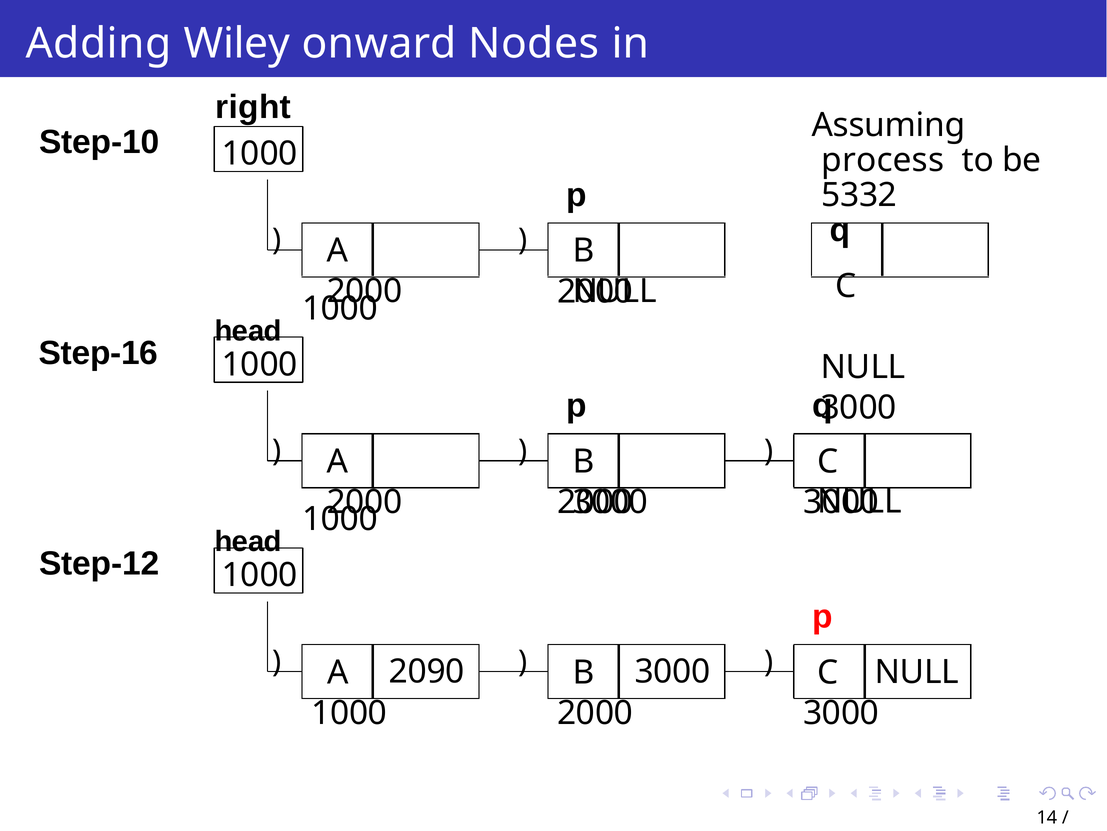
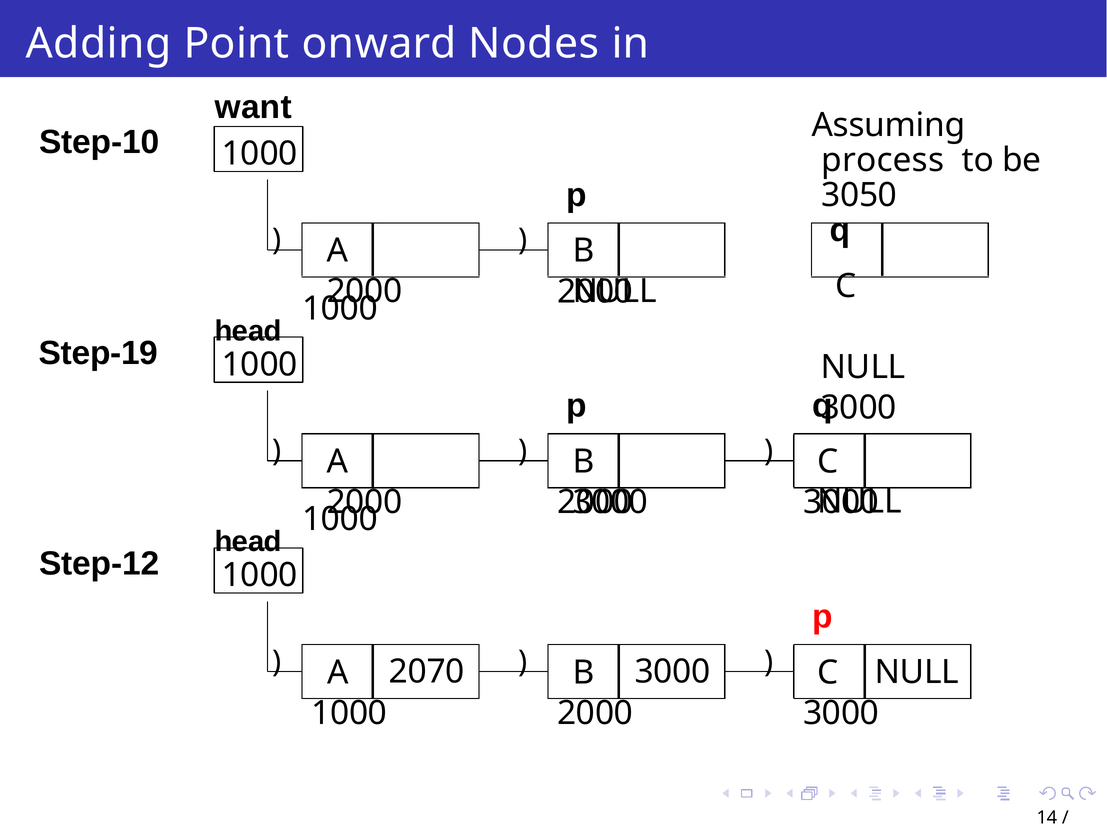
Wiley: Wiley -> Point (237, 44)
right: right -> want (253, 107)
5332: 5332 -> 3050 (859, 195)
Step-16: Step-16 -> Step-19 (99, 353)
2090: 2090 -> 2070 (427, 672)
